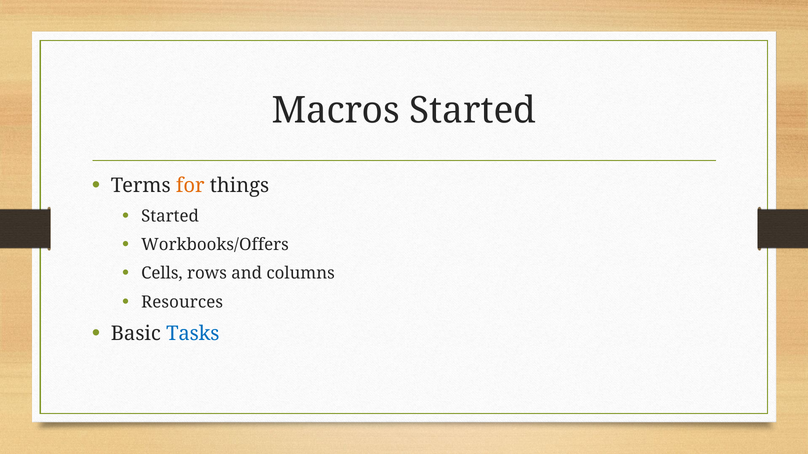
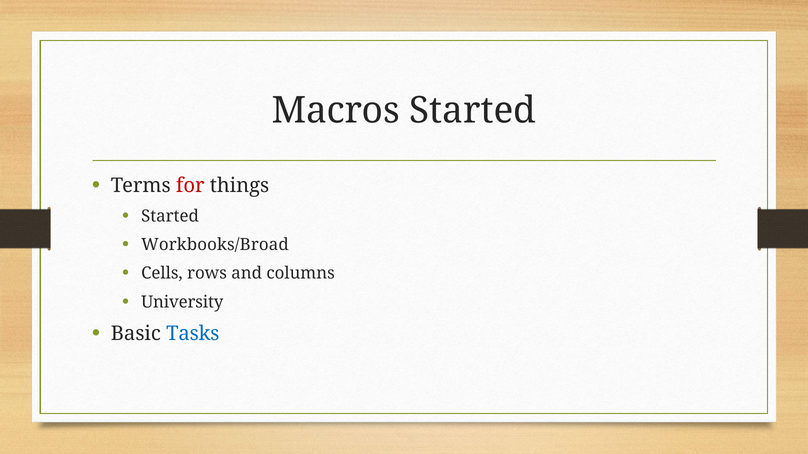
for colour: orange -> red (190, 186)
Workbooks/Offers: Workbooks/Offers -> Workbooks/Broad (215, 245)
Resources: Resources -> University (182, 302)
